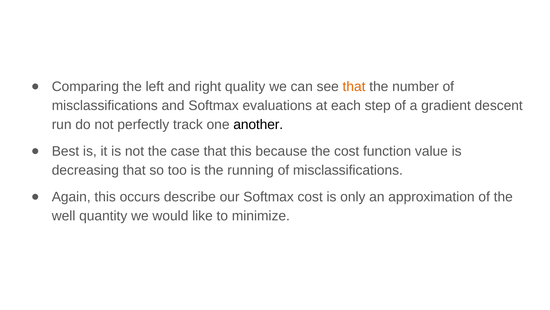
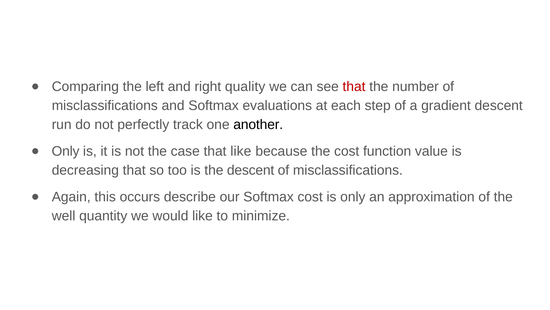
that colour: orange -> red (354, 86)
Best: Best -> Only (66, 151)
that this: this -> like (241, 151)
the running: running -> descent (251, 170)
